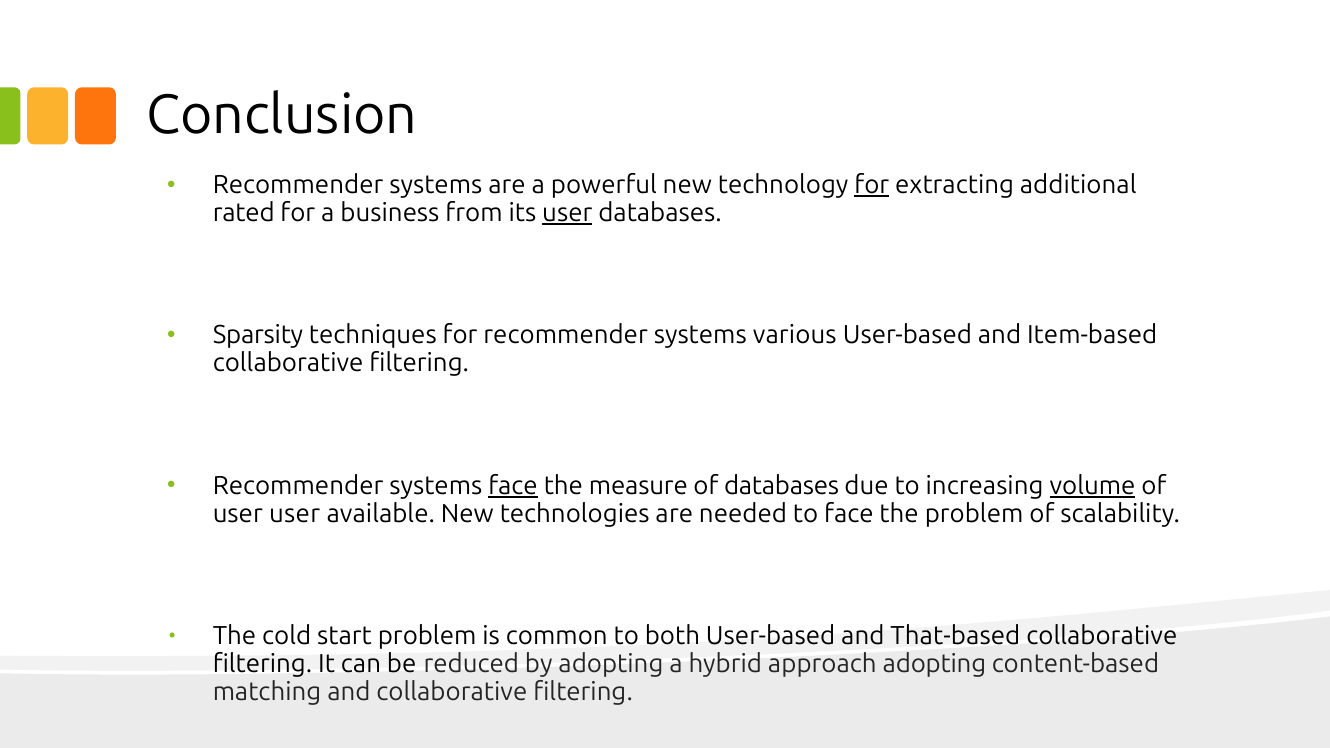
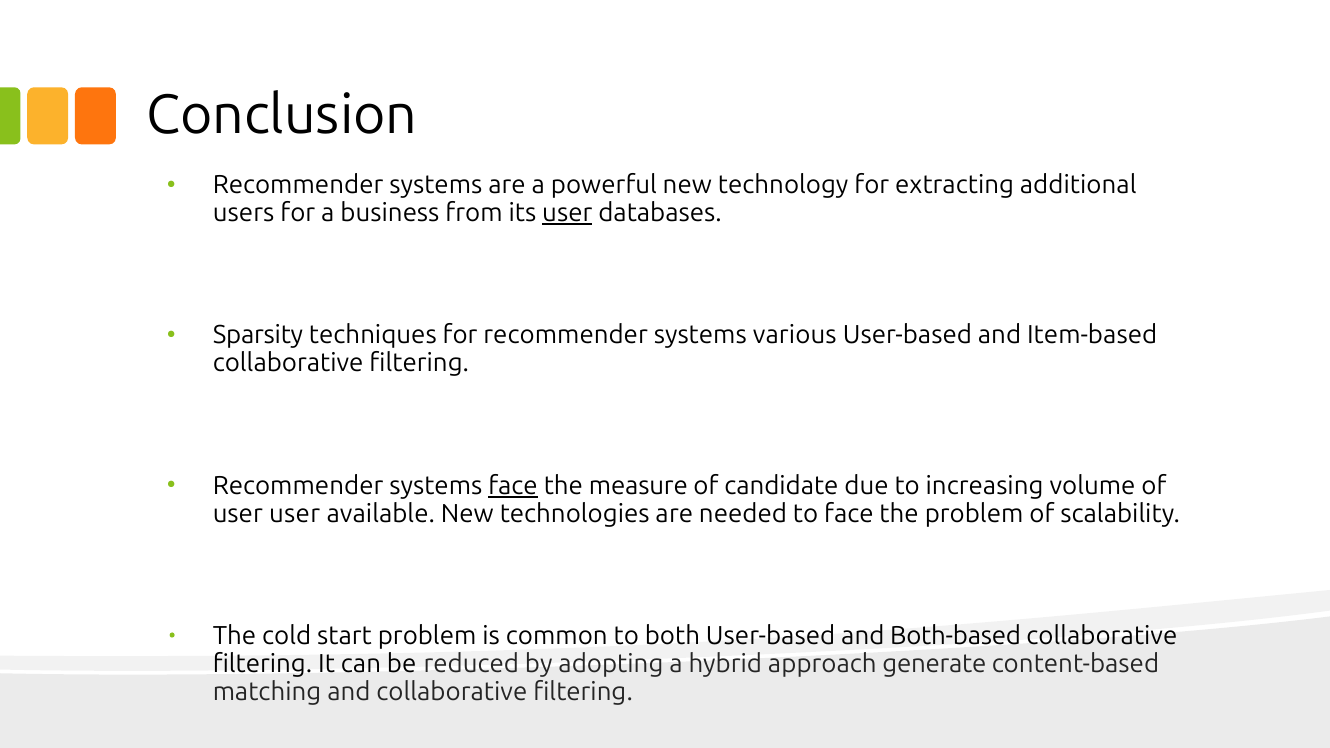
for underline: present -> none (872, 185)
rated: rated -> users (244, 213)
of databases: databases -> candidate (781, 486)
volume underline: present -> none (1092, 486)
That-based: That-based -> Both-based (956, 636)
approach adopting: adopting -> generate (934, 664)
